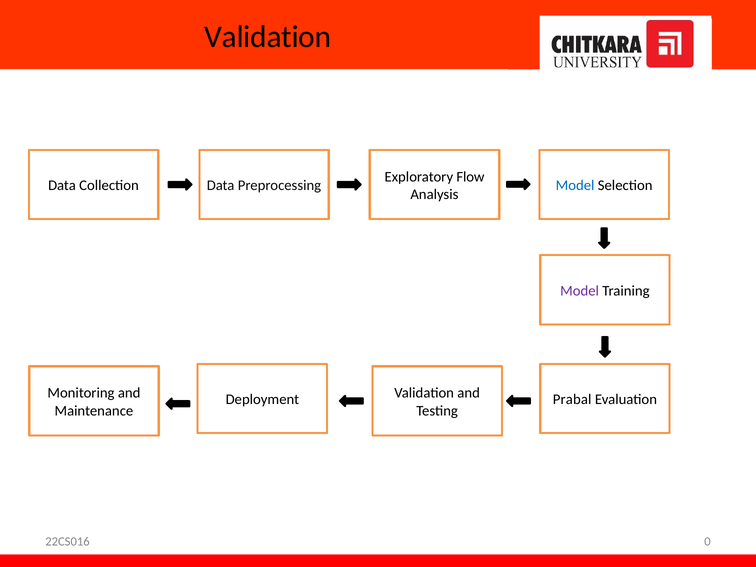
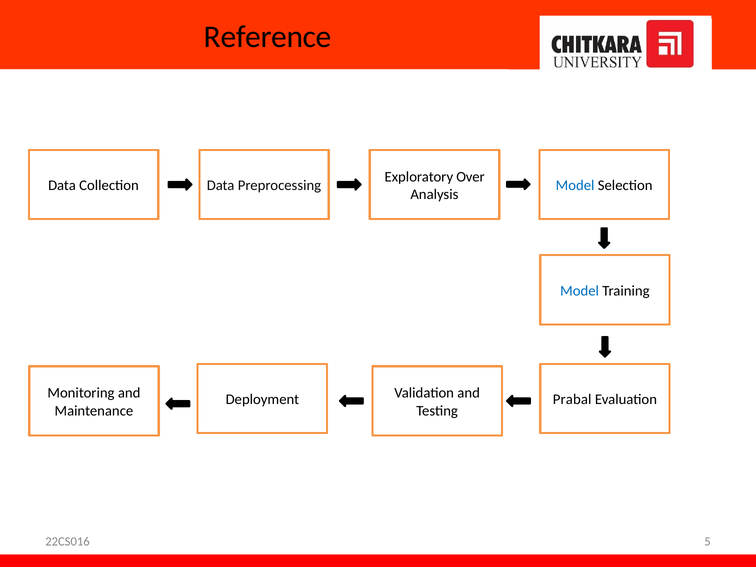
Validation: Validation -> Reference (268, 37)
Flow: Flow -> Over (470, 177)
Model colour: purple -> blue (580, 291)
0: 0 -> 5 (708, 541)
